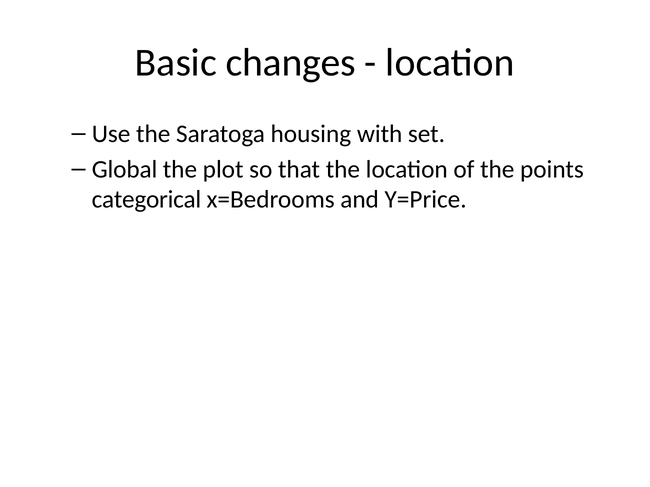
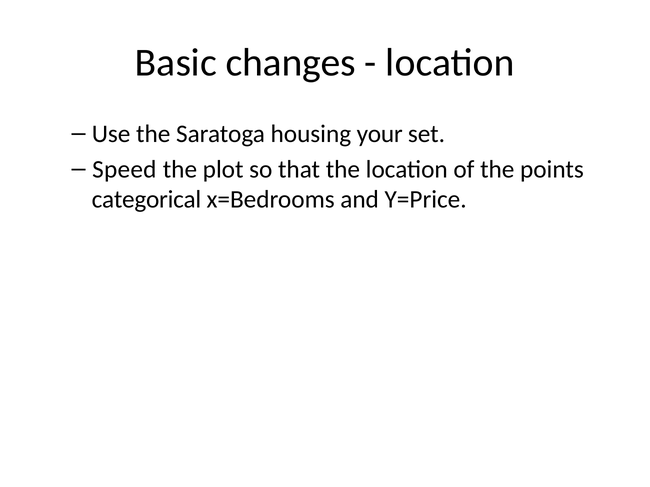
with: with -> your (380, 134)
Global: Global -> Speed (124, 169)
